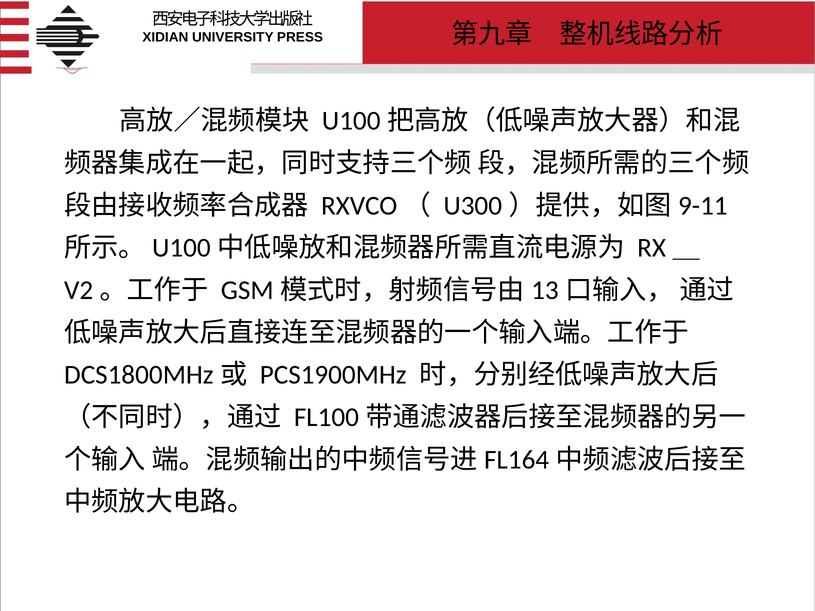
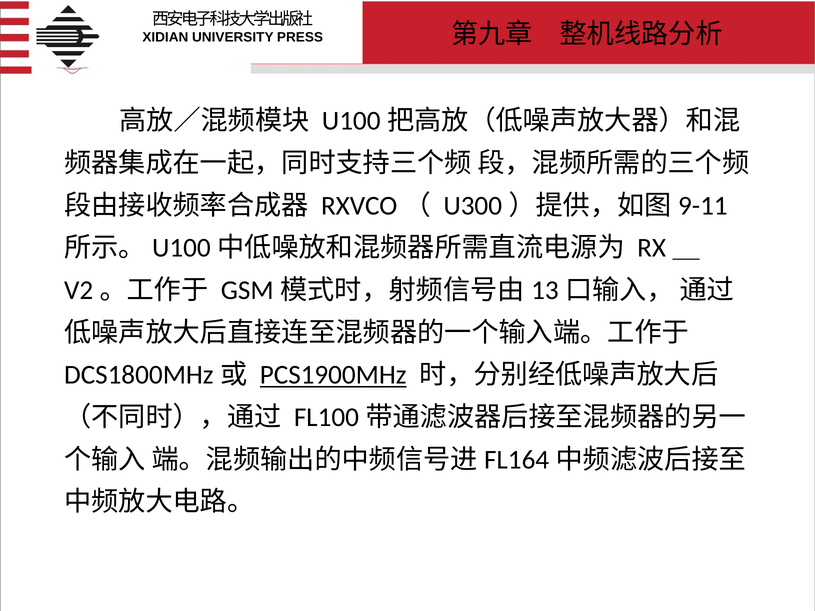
PCS1900MHz underline: none -> present (333, 375)
